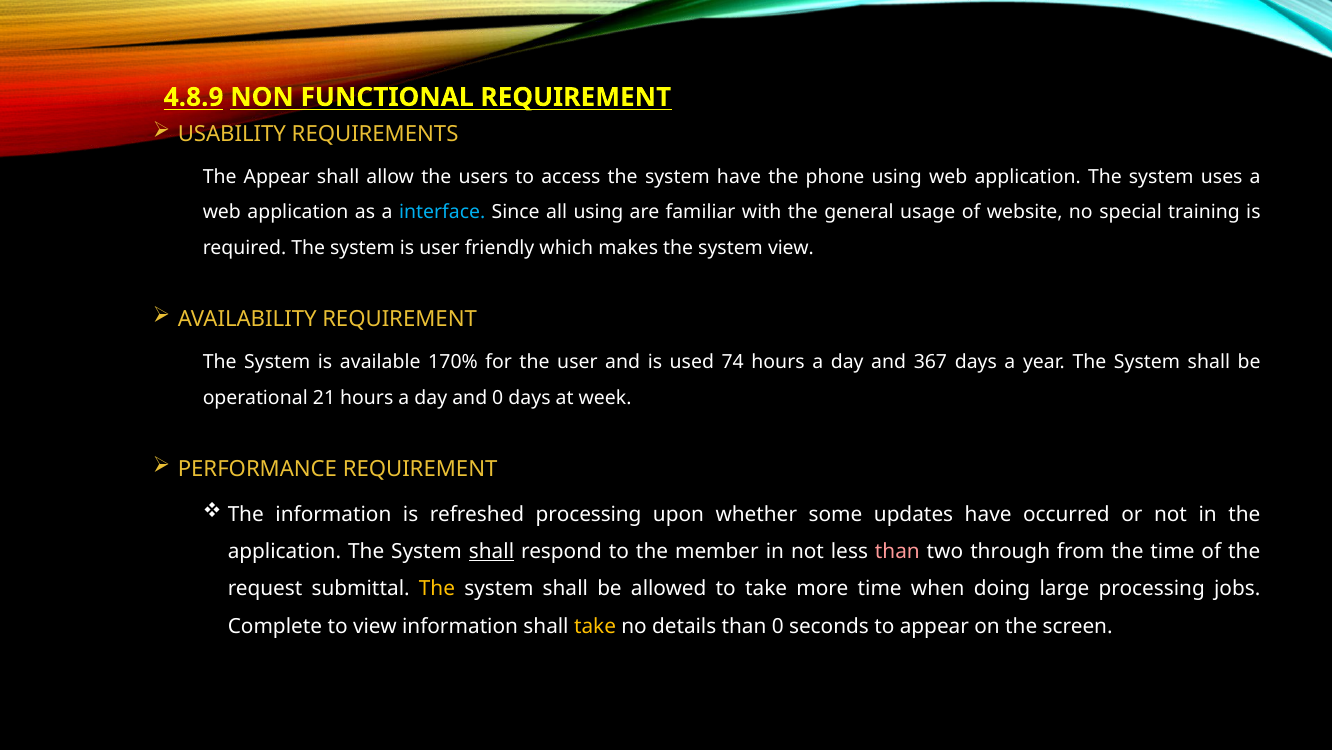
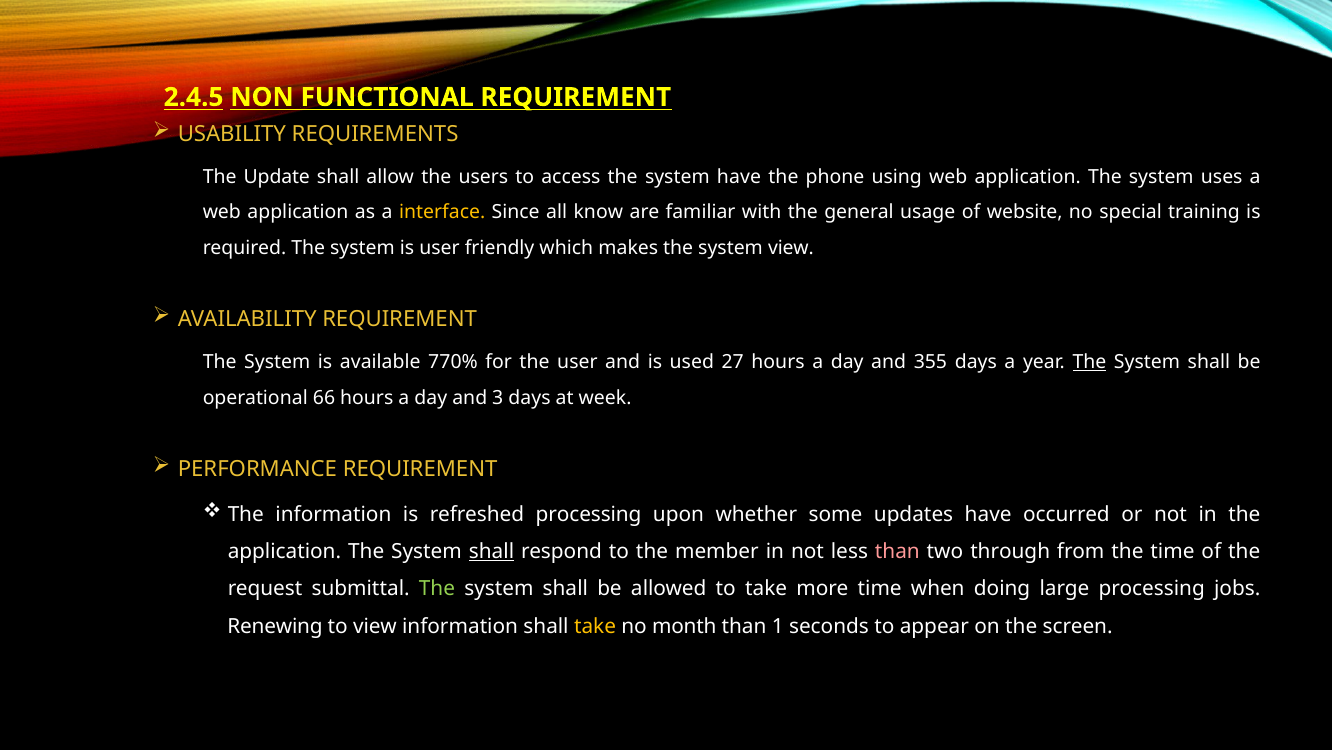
4.8.9: 4.8.9 -> 2.4.5 (194, 97)
The Appear: Appear -> Update (277, 177)
interface colour: light blue -> yellow (442, 212)
all using: using -> know (598, 212)
170%: 170% -> 770% (453, 362)
74: 74 -> 27 (733, 362)
367: 367 -> 355 (930, 362)
The underline: none -> present (1089, 362)
21: 21 -> 66 (324, 397)
and 0: 0 -> 3 (498, 397)
The colour: yellow -> light green (437, 589)
Complete: Complete -> Renewing (275, 626)
details: details -> month (684, 626)
than 0: 0 -> 1 (778, 626)
